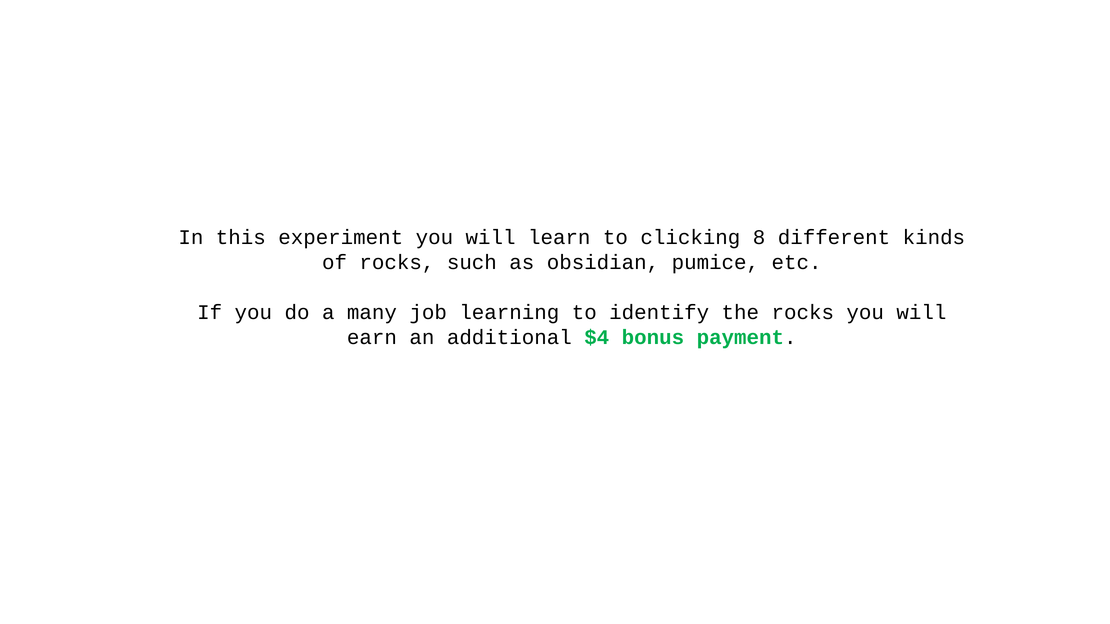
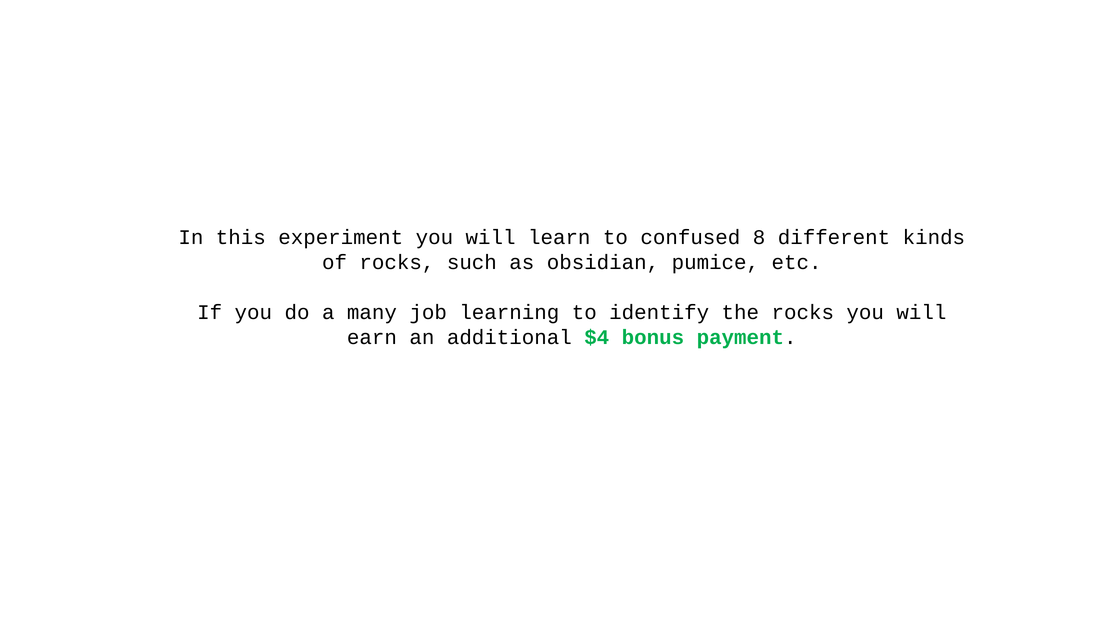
clicking: clicking -> confused (690, 238)
